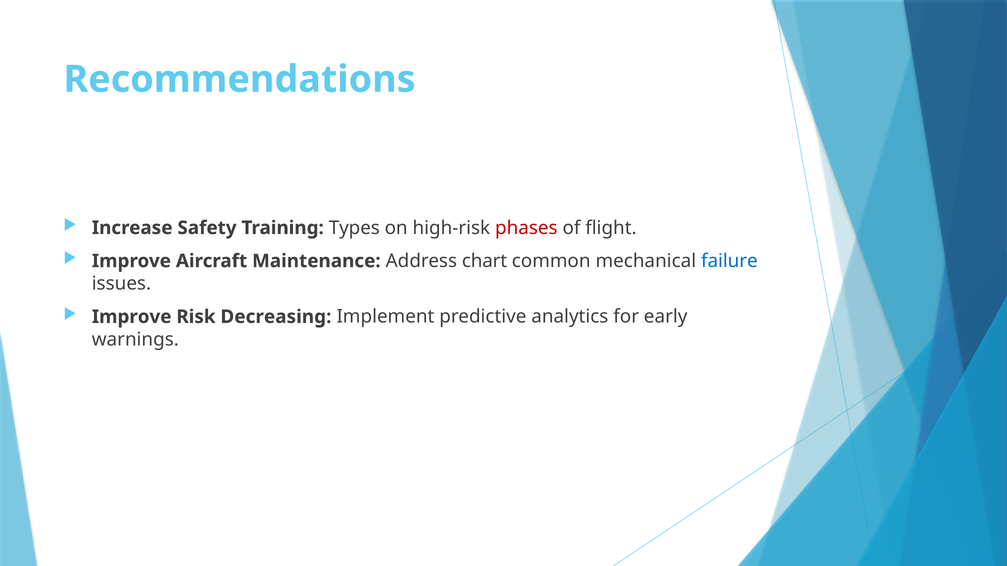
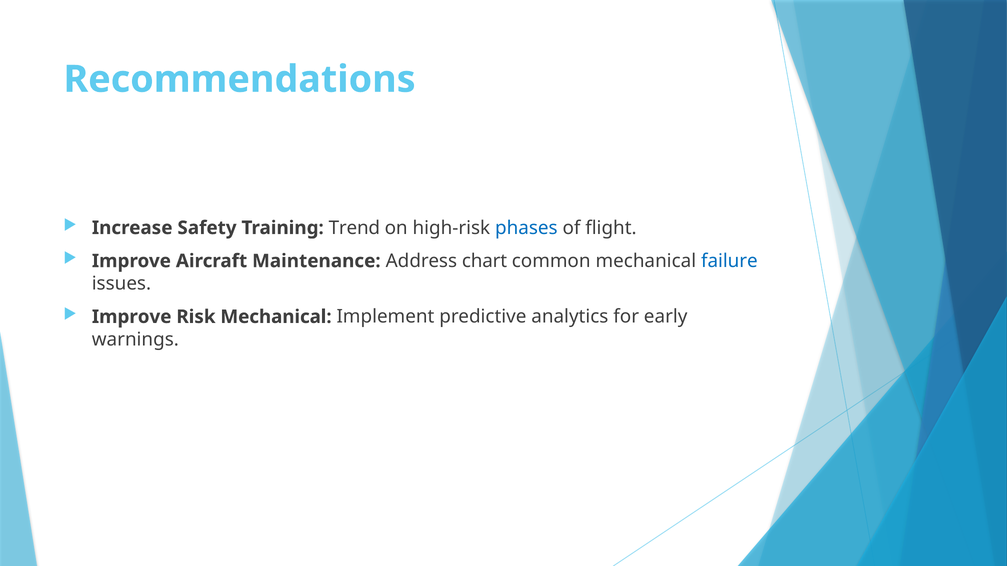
Types: Types -> Trend (354, 228)
phases colour: red -> blue (526, 228)
Risk Decreasing: Decreasing -> Mechanical (276, 317)
